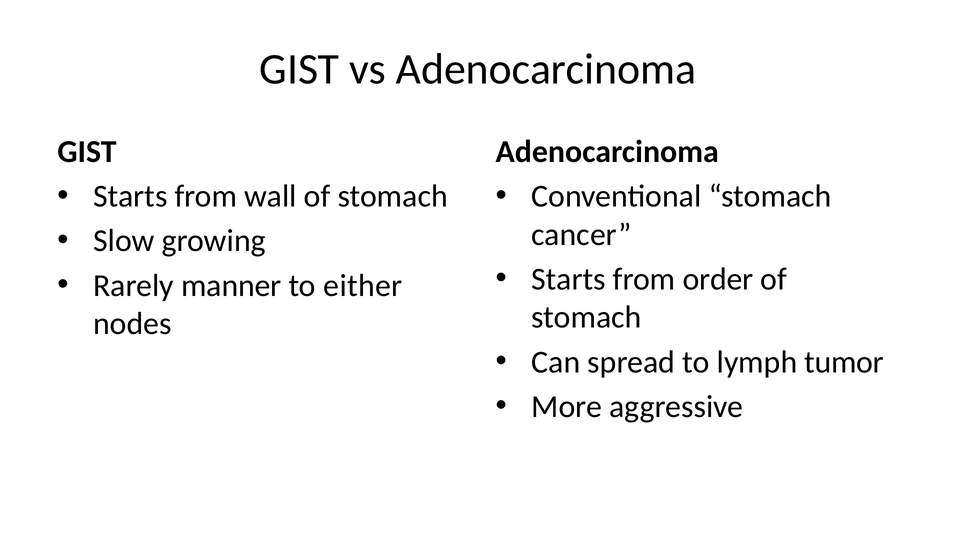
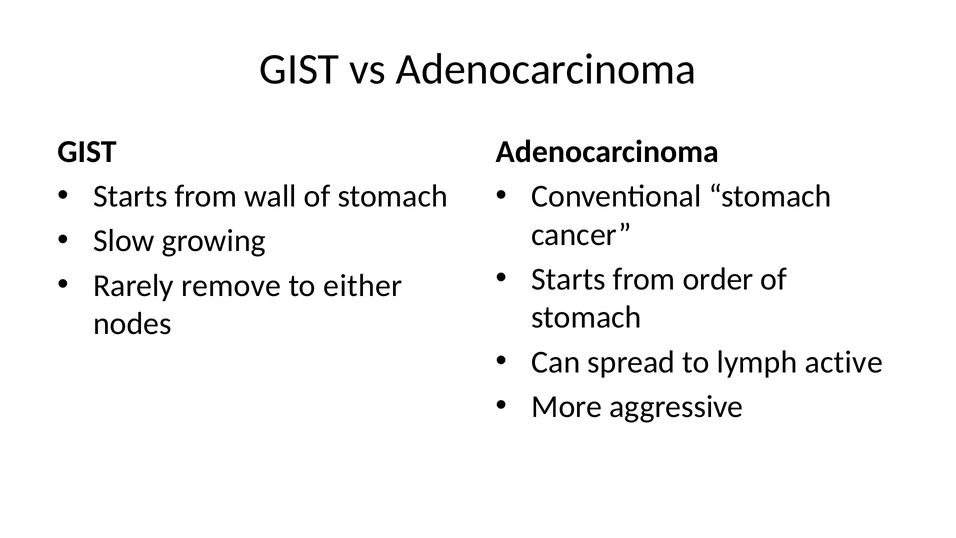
manner: manner -> remove (231, 285)
tumor: tumor -> active (844, 362)
